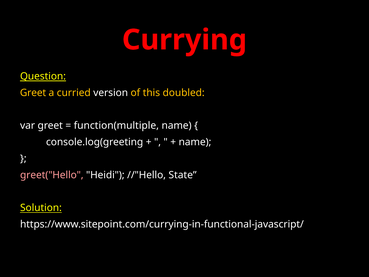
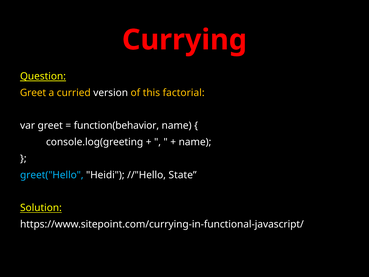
doubled: doubled -> factorial (184, 93)
function(multiple: function(multiple -> function(behavior (116, 125)
greet("Hello colour: pink -> light blue (52, 175)
